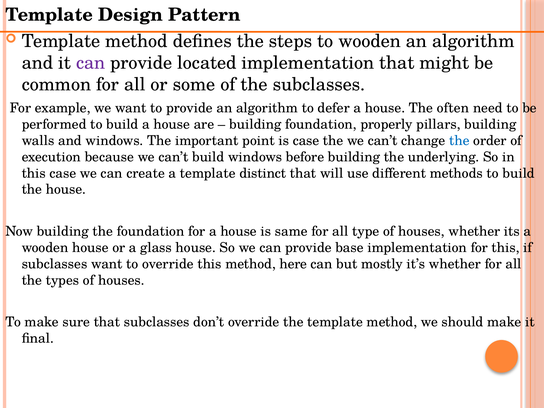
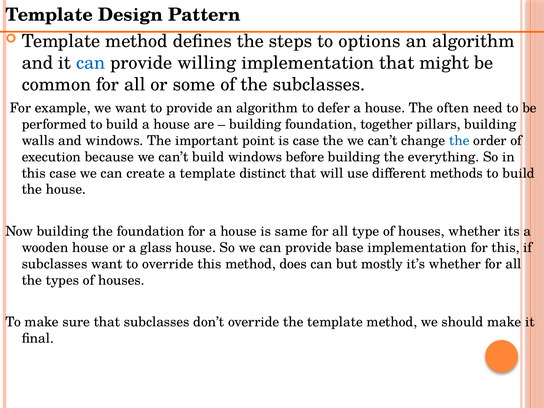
to wooden: wooden -> options (369, 41)
can colour: purple -> blue (91, 63)
located: located -> willing (207, 63)
properly: properly -> together (386, 124)
underlying: underlying -> everything (444, 157)
here: here -> does (293, 264)
